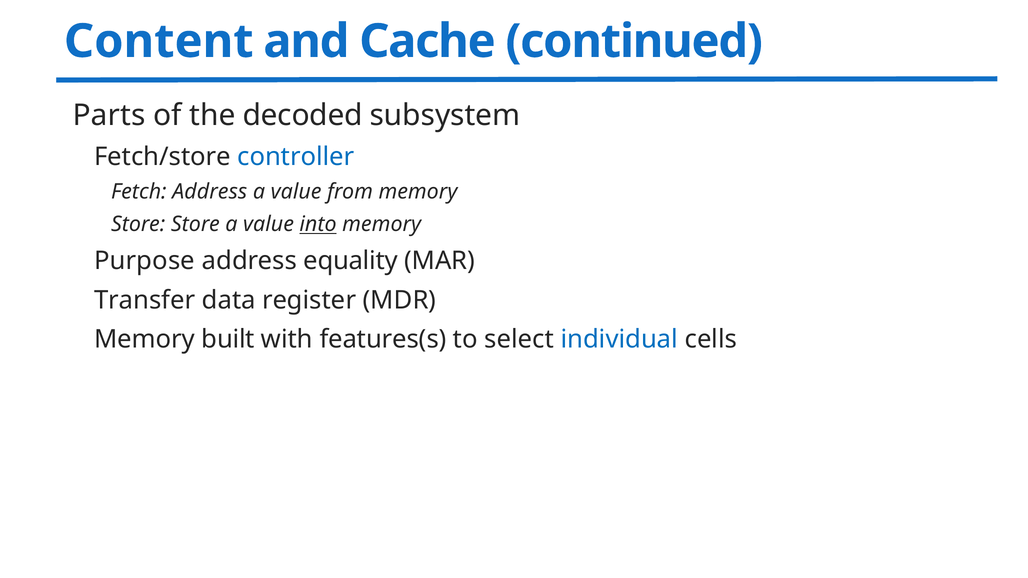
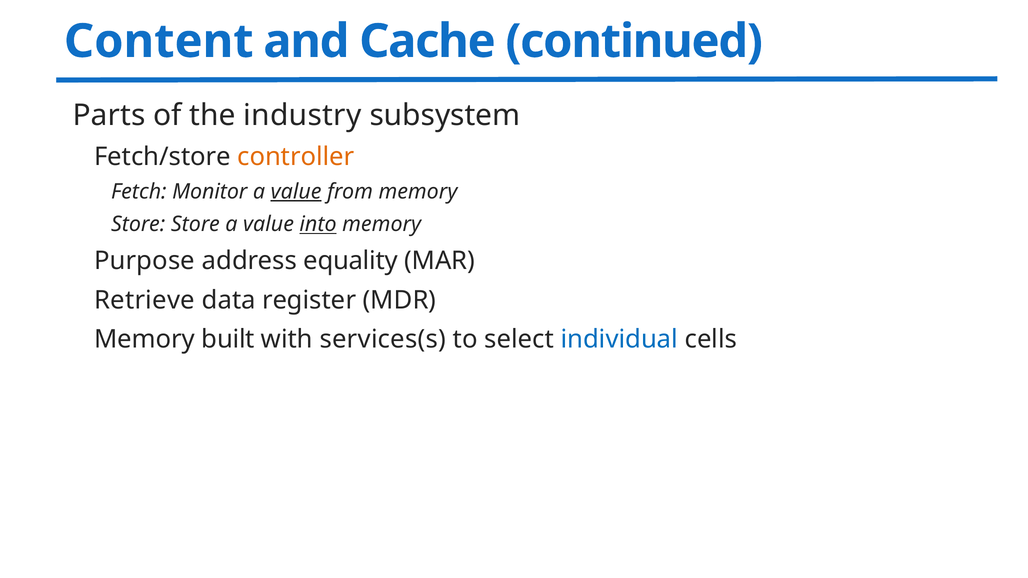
decoded: decoded -> industry (302, 116)
controller colour: blue -> orange (296, 157)
Fetch Address: Address -> Monitor (210, 192)
value underline: none -> present (296, 192)
Transfer: Transfer -> Retrieve (144, 300)
features(s: features(s -> services(s (383, 339)
